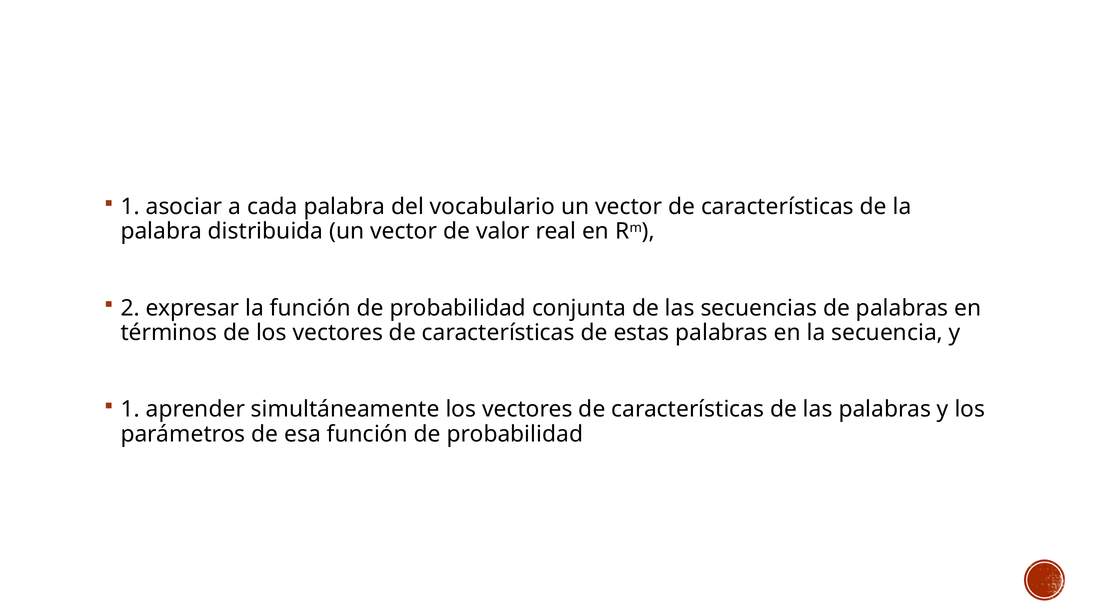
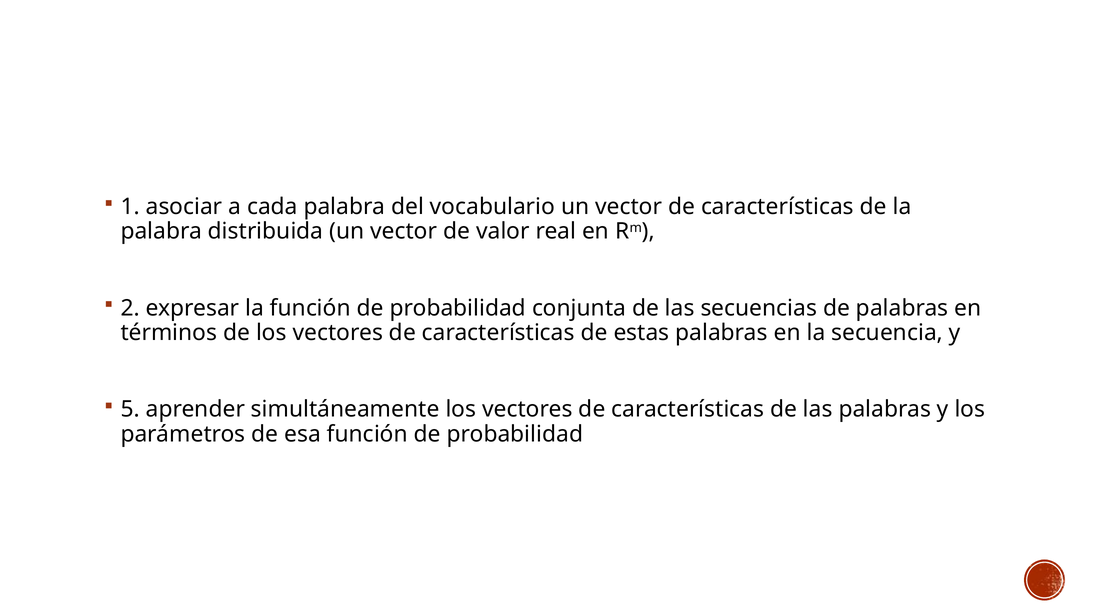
1: 1 -> 5 (130, 409)
